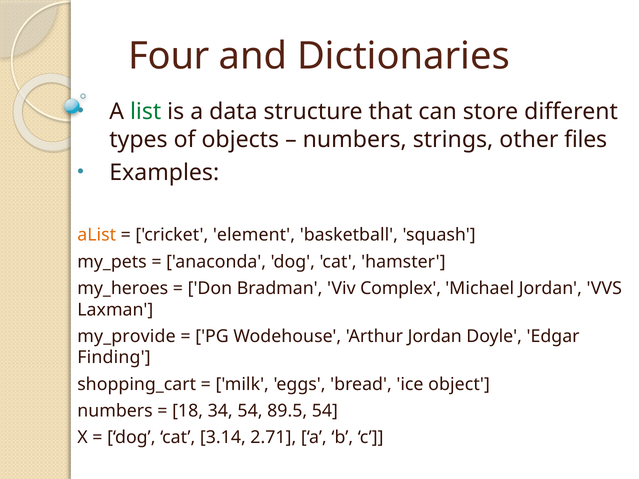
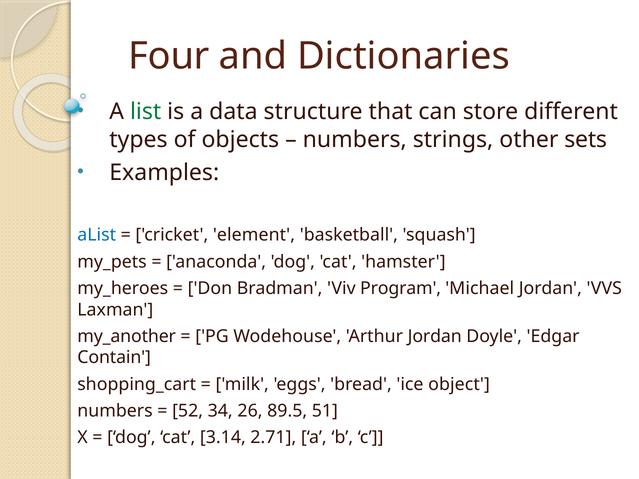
files: files -> sets (586, 139)
aList colour: orange -> blue (97, 235)
Complex: Complex -> Program (401, 288)
my_provide: my_provide -> my_another (127, 336)
Finding: Finding -> Contain (114, 358)
18: 18 -> 52 (188, 411)
34 54: 54 -> 26 (250, 411)
89.5 54: 54 -> 51 (325, 411)
